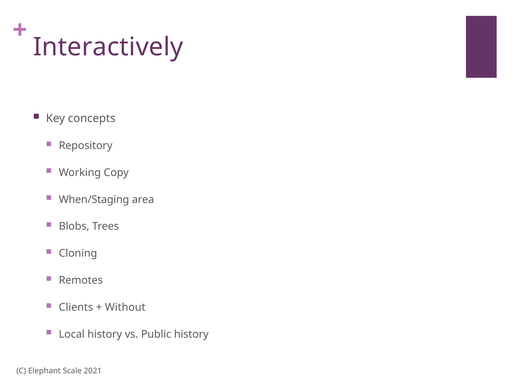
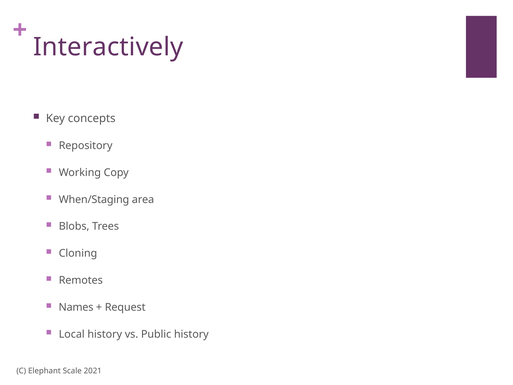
Clients: Clients -> Names (76, 307)
Without: Without -> Request (125, 307)
